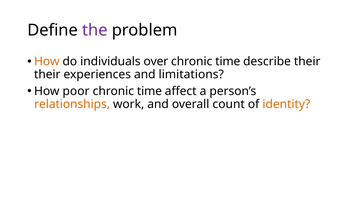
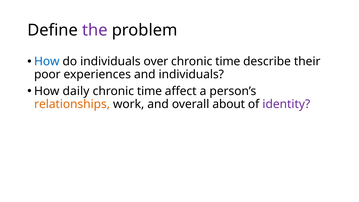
How colour: orange -> blue (47, 61)
their: their -> poor (47, 74)
and limitations: limitations -> individuals (191, 74)
poor: poor -> daily (76, 91)
count: count -> about (229, 104)
identity colour: orange -> purple (286, 104)
